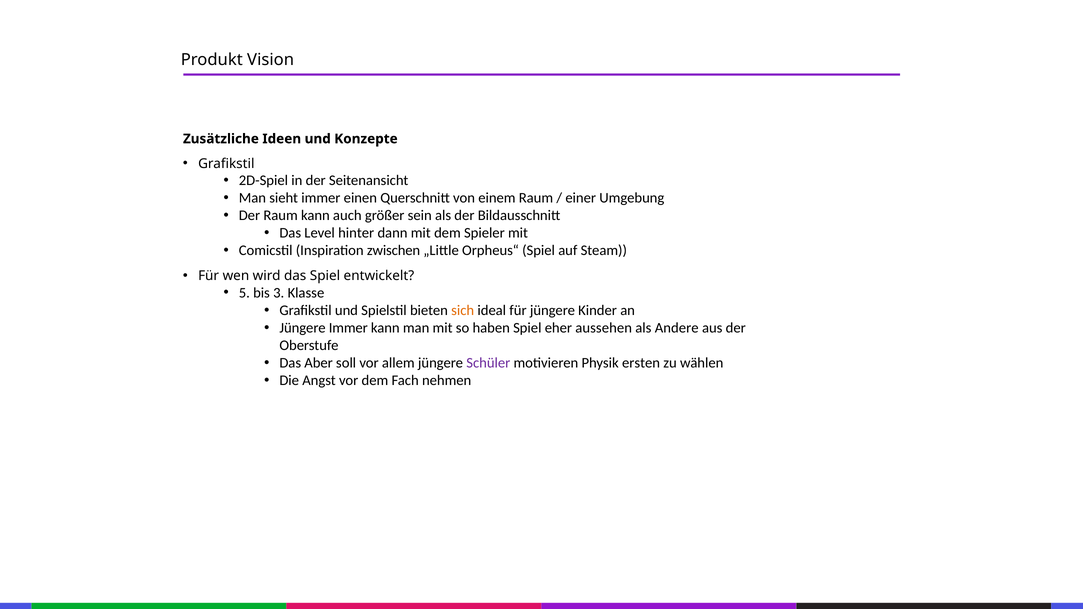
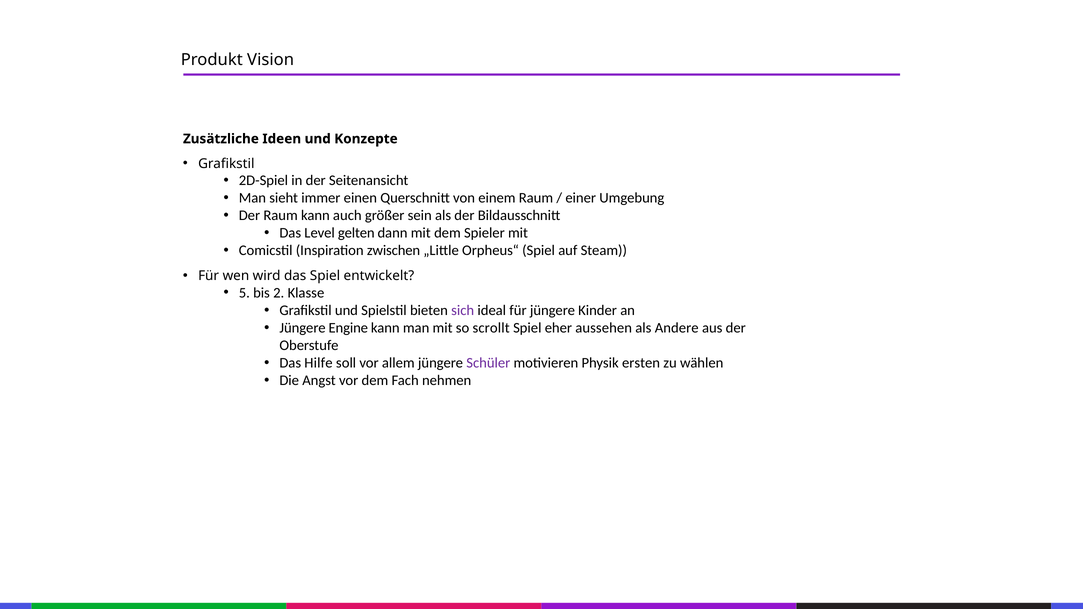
hinter: hinter -> gelten (356, 233)
3: 3 -> 2 (279, 293)
sich colour: orange -> purple (463, 311)
Jüngere Immer: Immer -> Engine (348, 328)
haben: haben -> scrollt (491, 328)
Aber: Aber -> Hilfe (318, 363)
